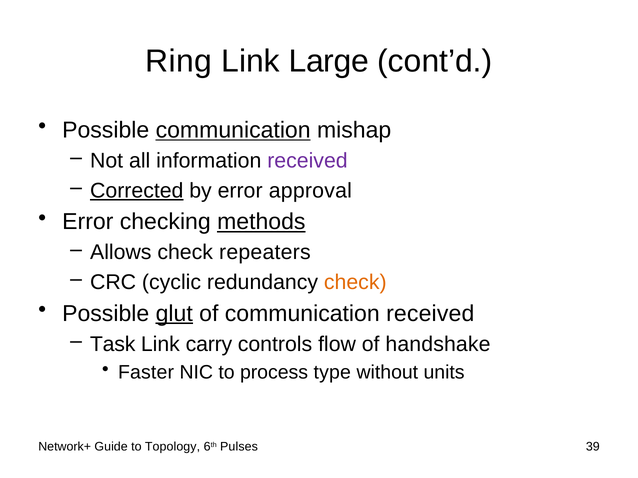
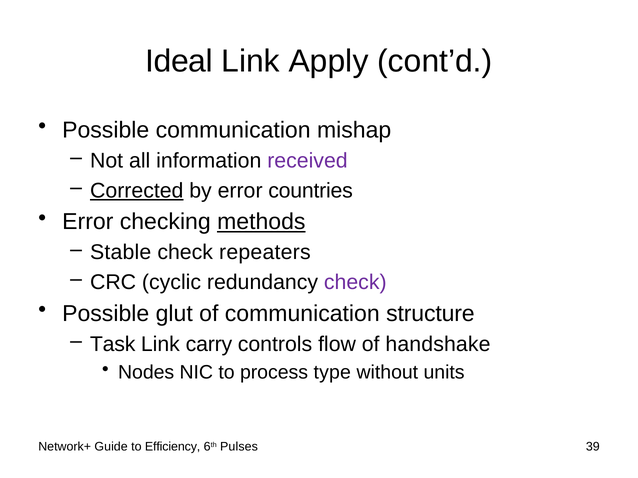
Ring: Ring -> Ideal (179, 61)
Large: Large -> Apply (329, 61)
communication underline: present -> none (233, 130)
approval: approval -> countries (311, 191)
Allows: Allows -> Stable (121, 253)
check colour: orange -> purple (355, 282)
glut underline: present -> none (174, 314)
communication received: received -> structure (430, 314)
Faster: Faster -> Nodes (146, 373)
Topology: Topology -> Efficiency (173, 447)
